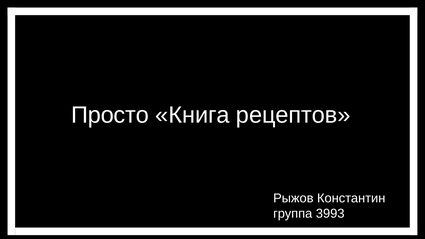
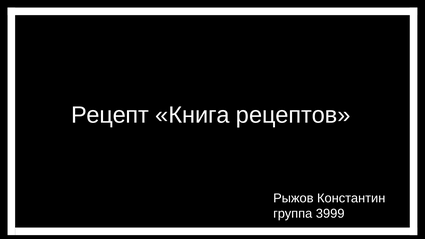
Просто: Просто -> Рецепт (110, 115)
3993: 3993 -> 3999 (330, 214)
